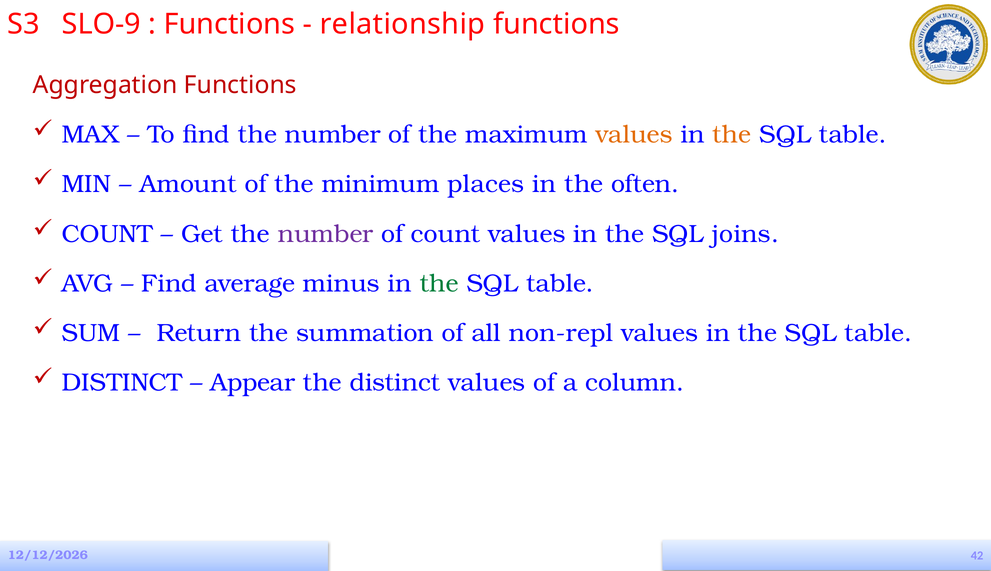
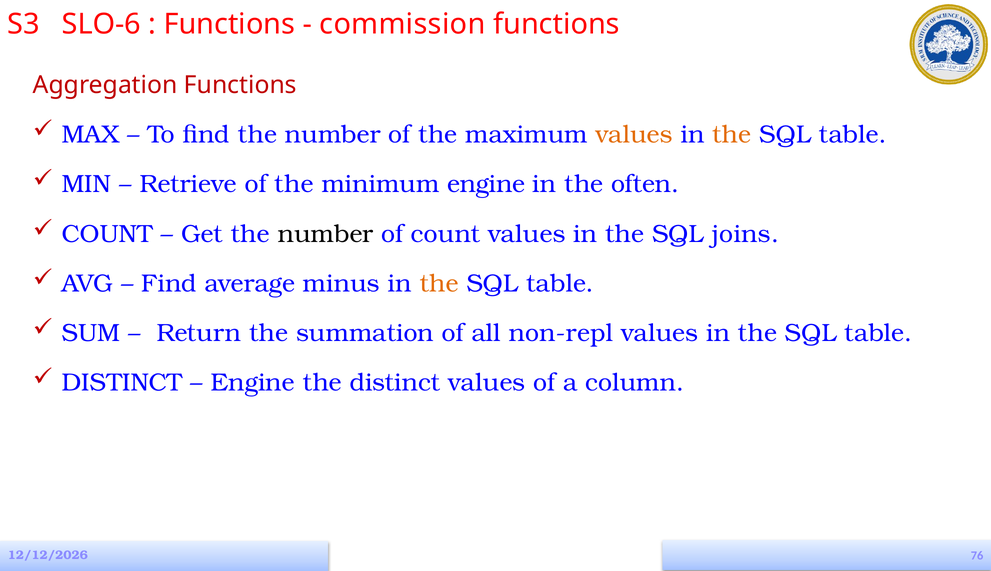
SLO-9: SLO-9 -> SLO-6 (102, 24)
relationship: relationship -> commission (402, 24)
Amount: Amount -> Retrieve (188, 184)
minimum places: places -> engine (486, 184)
number colour: purple -> black (325, 234)
the colour: green -> orange (439, 283)
Appear: Appear -> Engine (253, 382)
42: 42 -> 76 (977, 556)
